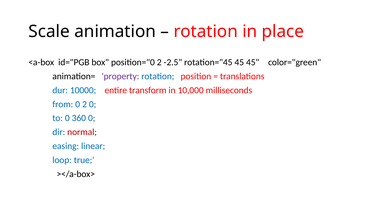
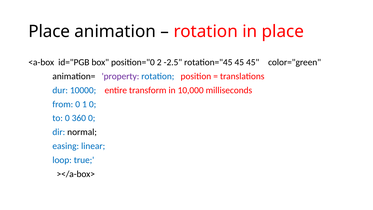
Scale: Scale -> Place (49, 31)
0 2: 2 -> 1 (84, 104)
normal colour: red -> black (82, 132)
